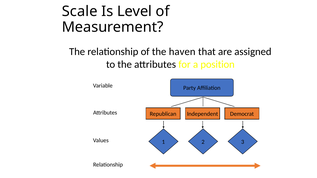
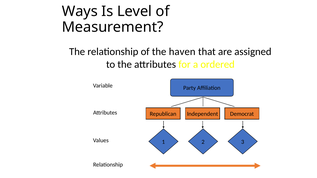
Scale: Scale -> Ways (80, 11)
position: position -> ordered (218, 65)
